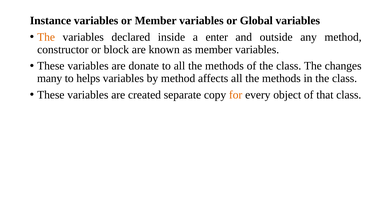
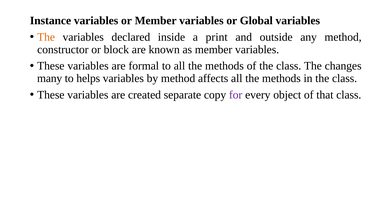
enter: enter -> print (217, 37)
donate: donate -> formal (144, 66)
for colour: orange -> purple (236, 95)
